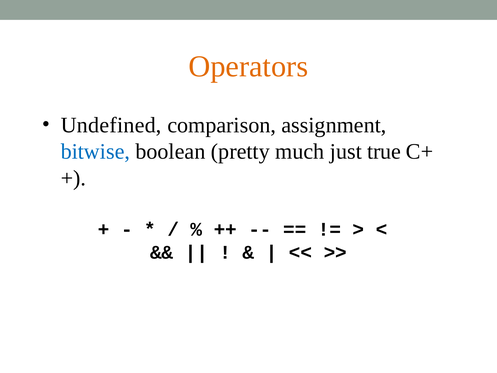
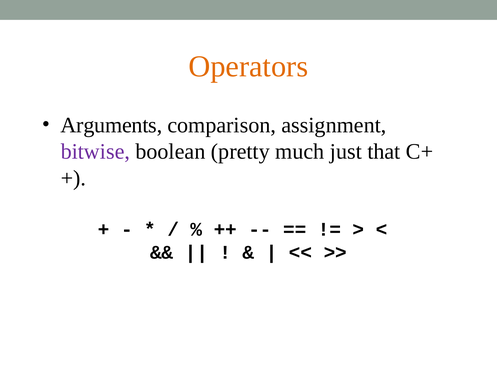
Undefined: Undefined -> Arguments (111, 125)
bitwise colour: blue -> purple (95, 152)
true: true -> that (384, 152)
